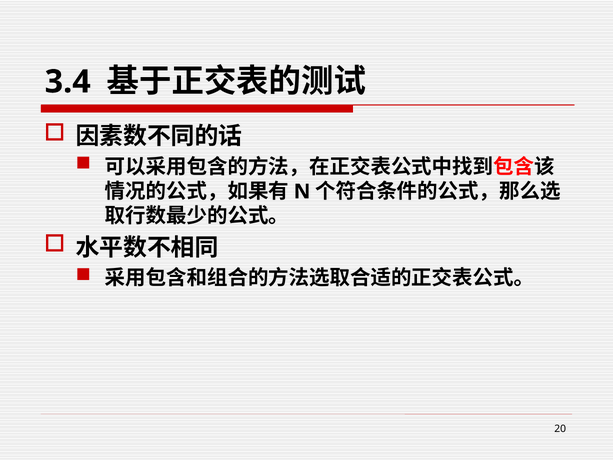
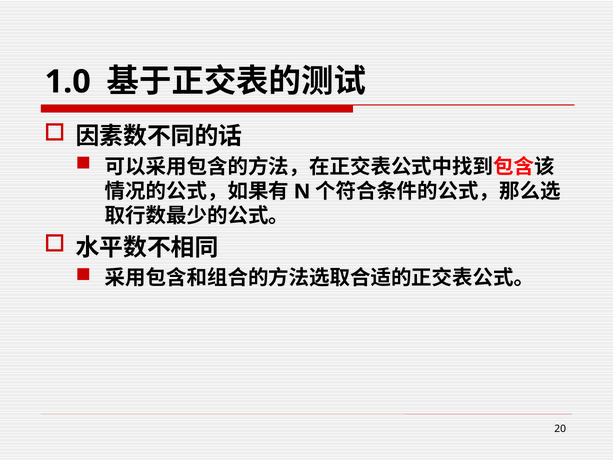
3.4: 3.4 -> 1.0 (68, 82)
